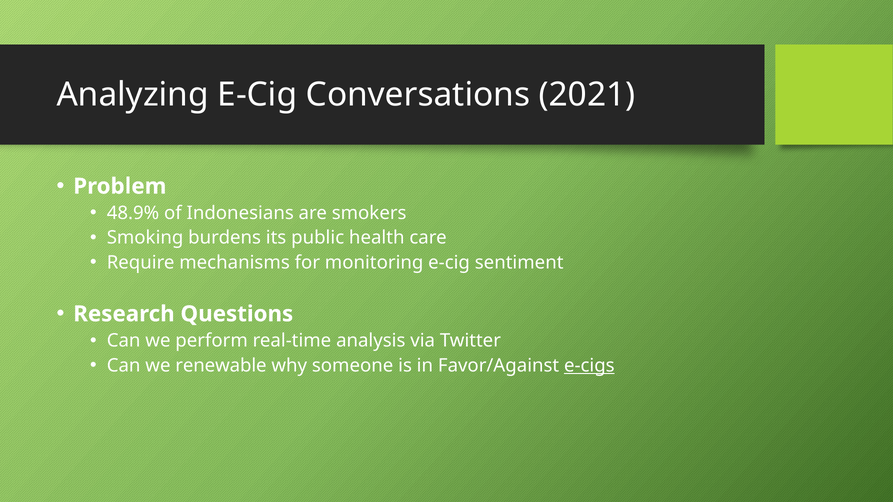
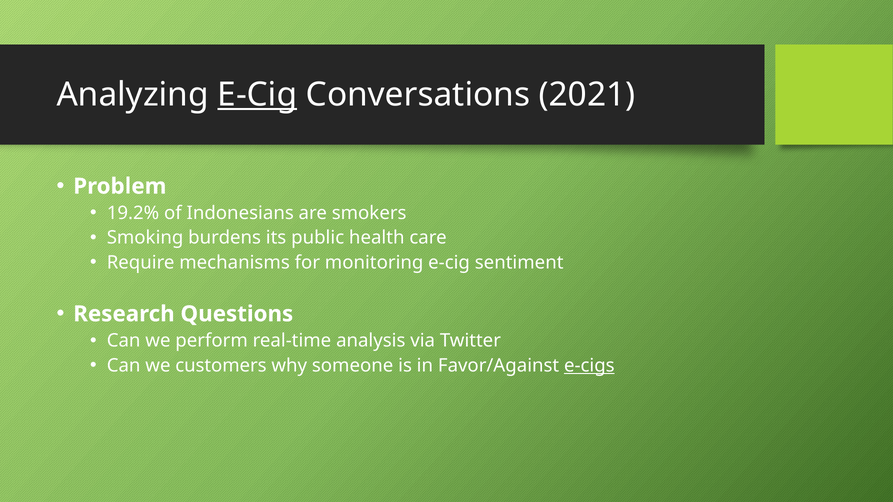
E-Cig underline: none -> present (257, 95)
48.9%: 48.9% -> 19.2% (133, 213)
renewable: renewable -> customers (221, 366)
